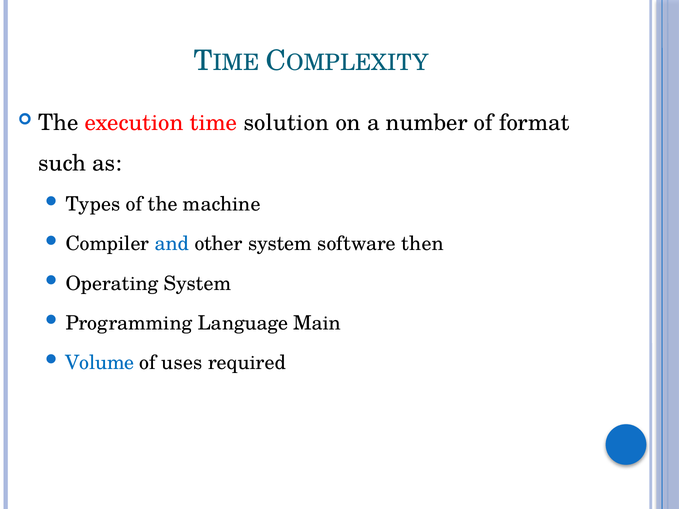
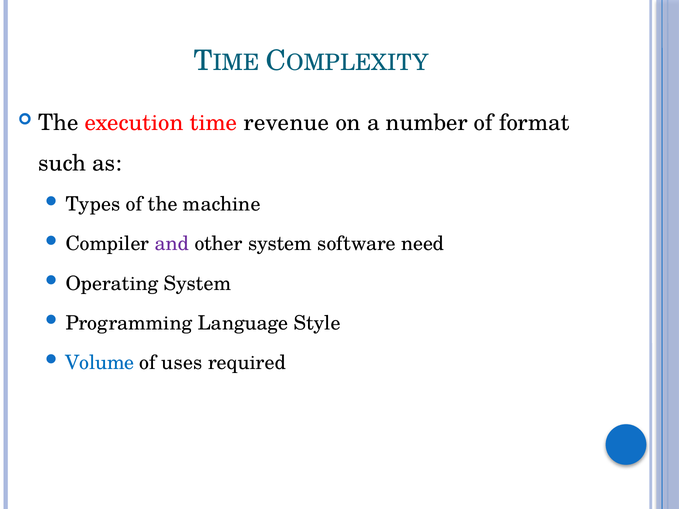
solution: solution -> revenue (286, 123)
and colour: blue -> purple (172, 244)
then: then -> need (423, 244)
Main: Main -> Style (317, 323)
